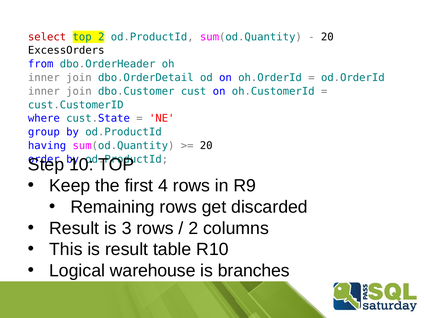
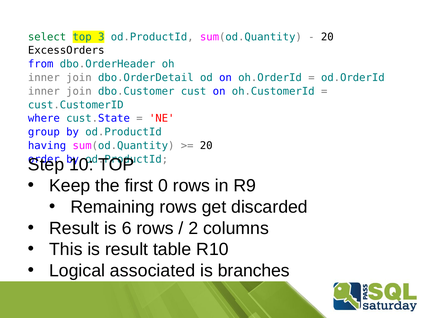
select colour: red -> green (47, 37)
top 2: 2 -> 3 (101, 37)
4: 4 -> 0 (163, 186)
3: 3 -> 6 (127, 228)
warehouse: warehouse -> associated (153, 271)
